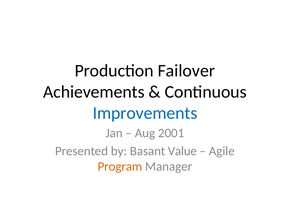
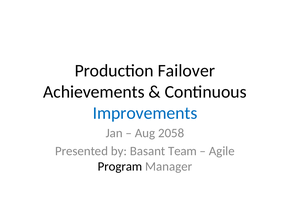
2001: 2001 -> 2058 (171, 133)
Value: Value -> Team (182, 151)
Program colour: orange -> black (120, 167)
